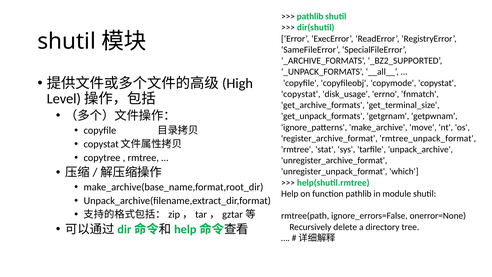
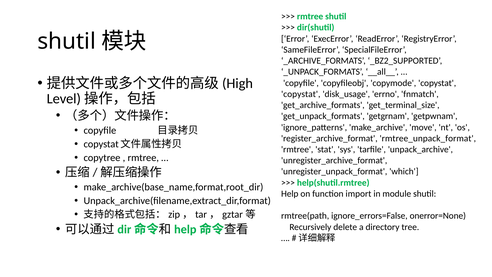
pathlib: pathlib -> rmtree (310, 16)
function pathlib: pathlib -> import (358, 194)
